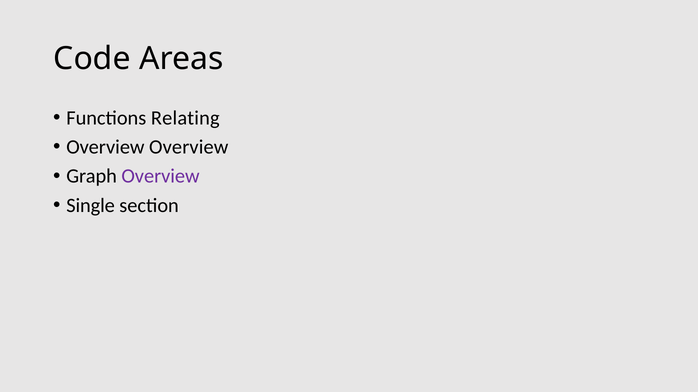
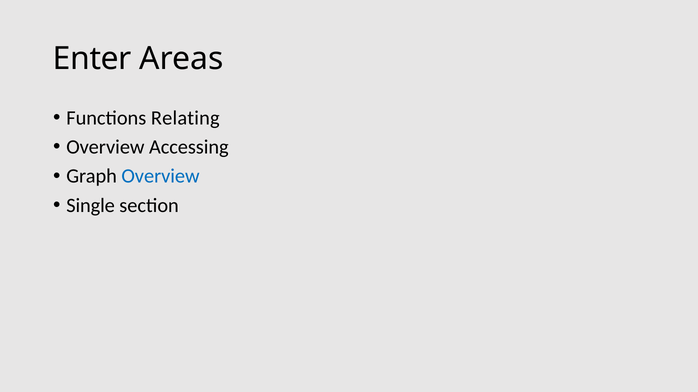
Code: Code -> Enter (92, 59)
Overview Overview: Overview -> Accessing (189, 147)
Overview colour: purple -> blue (161, 177)
